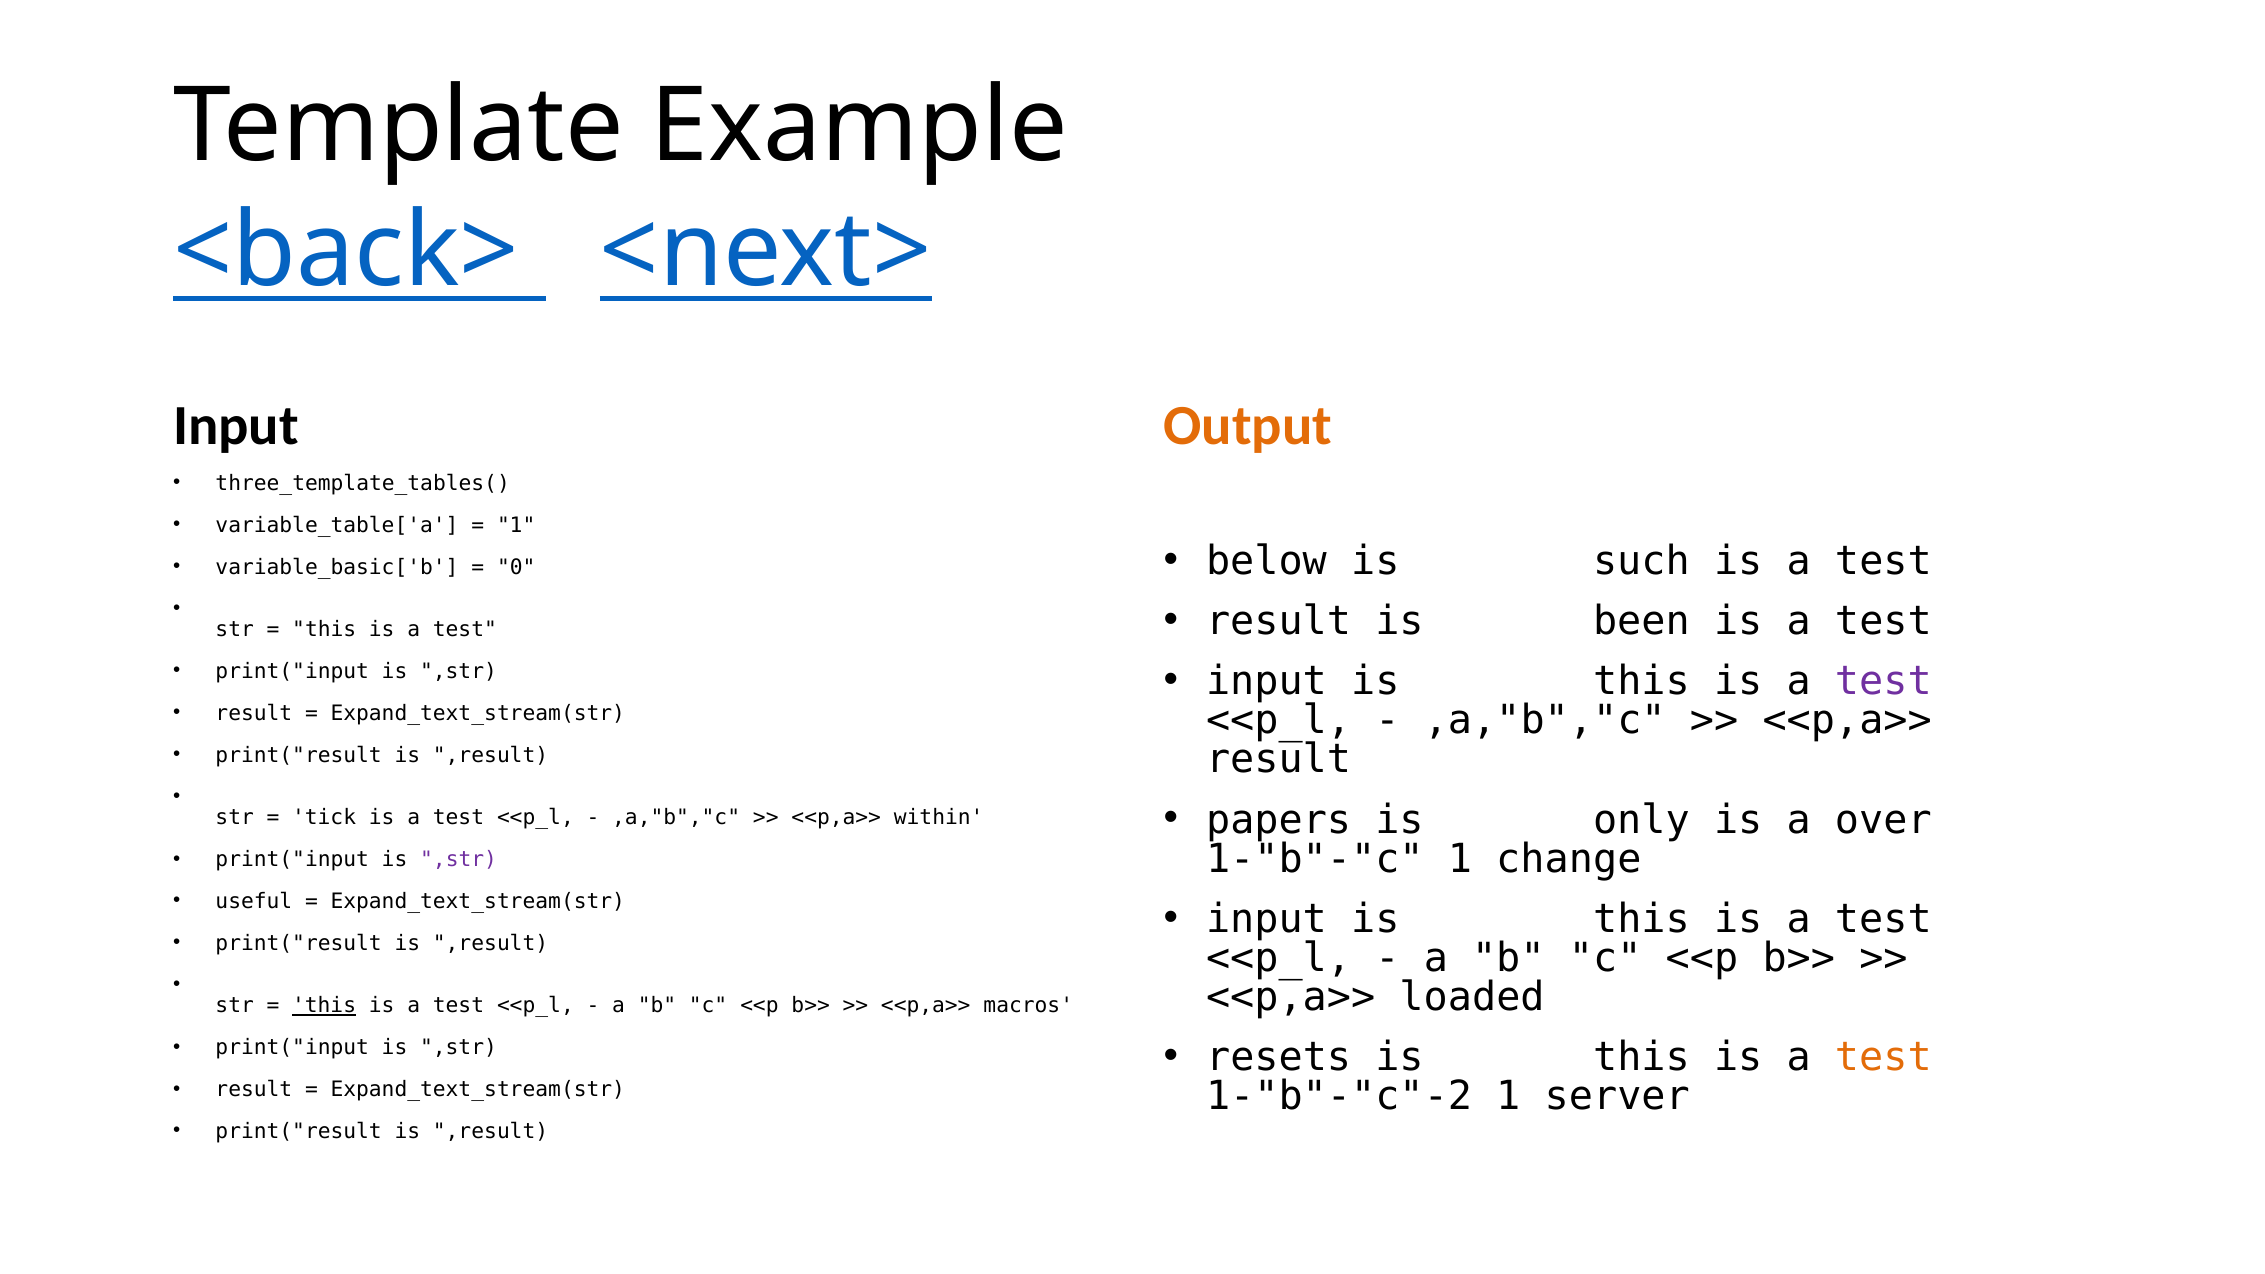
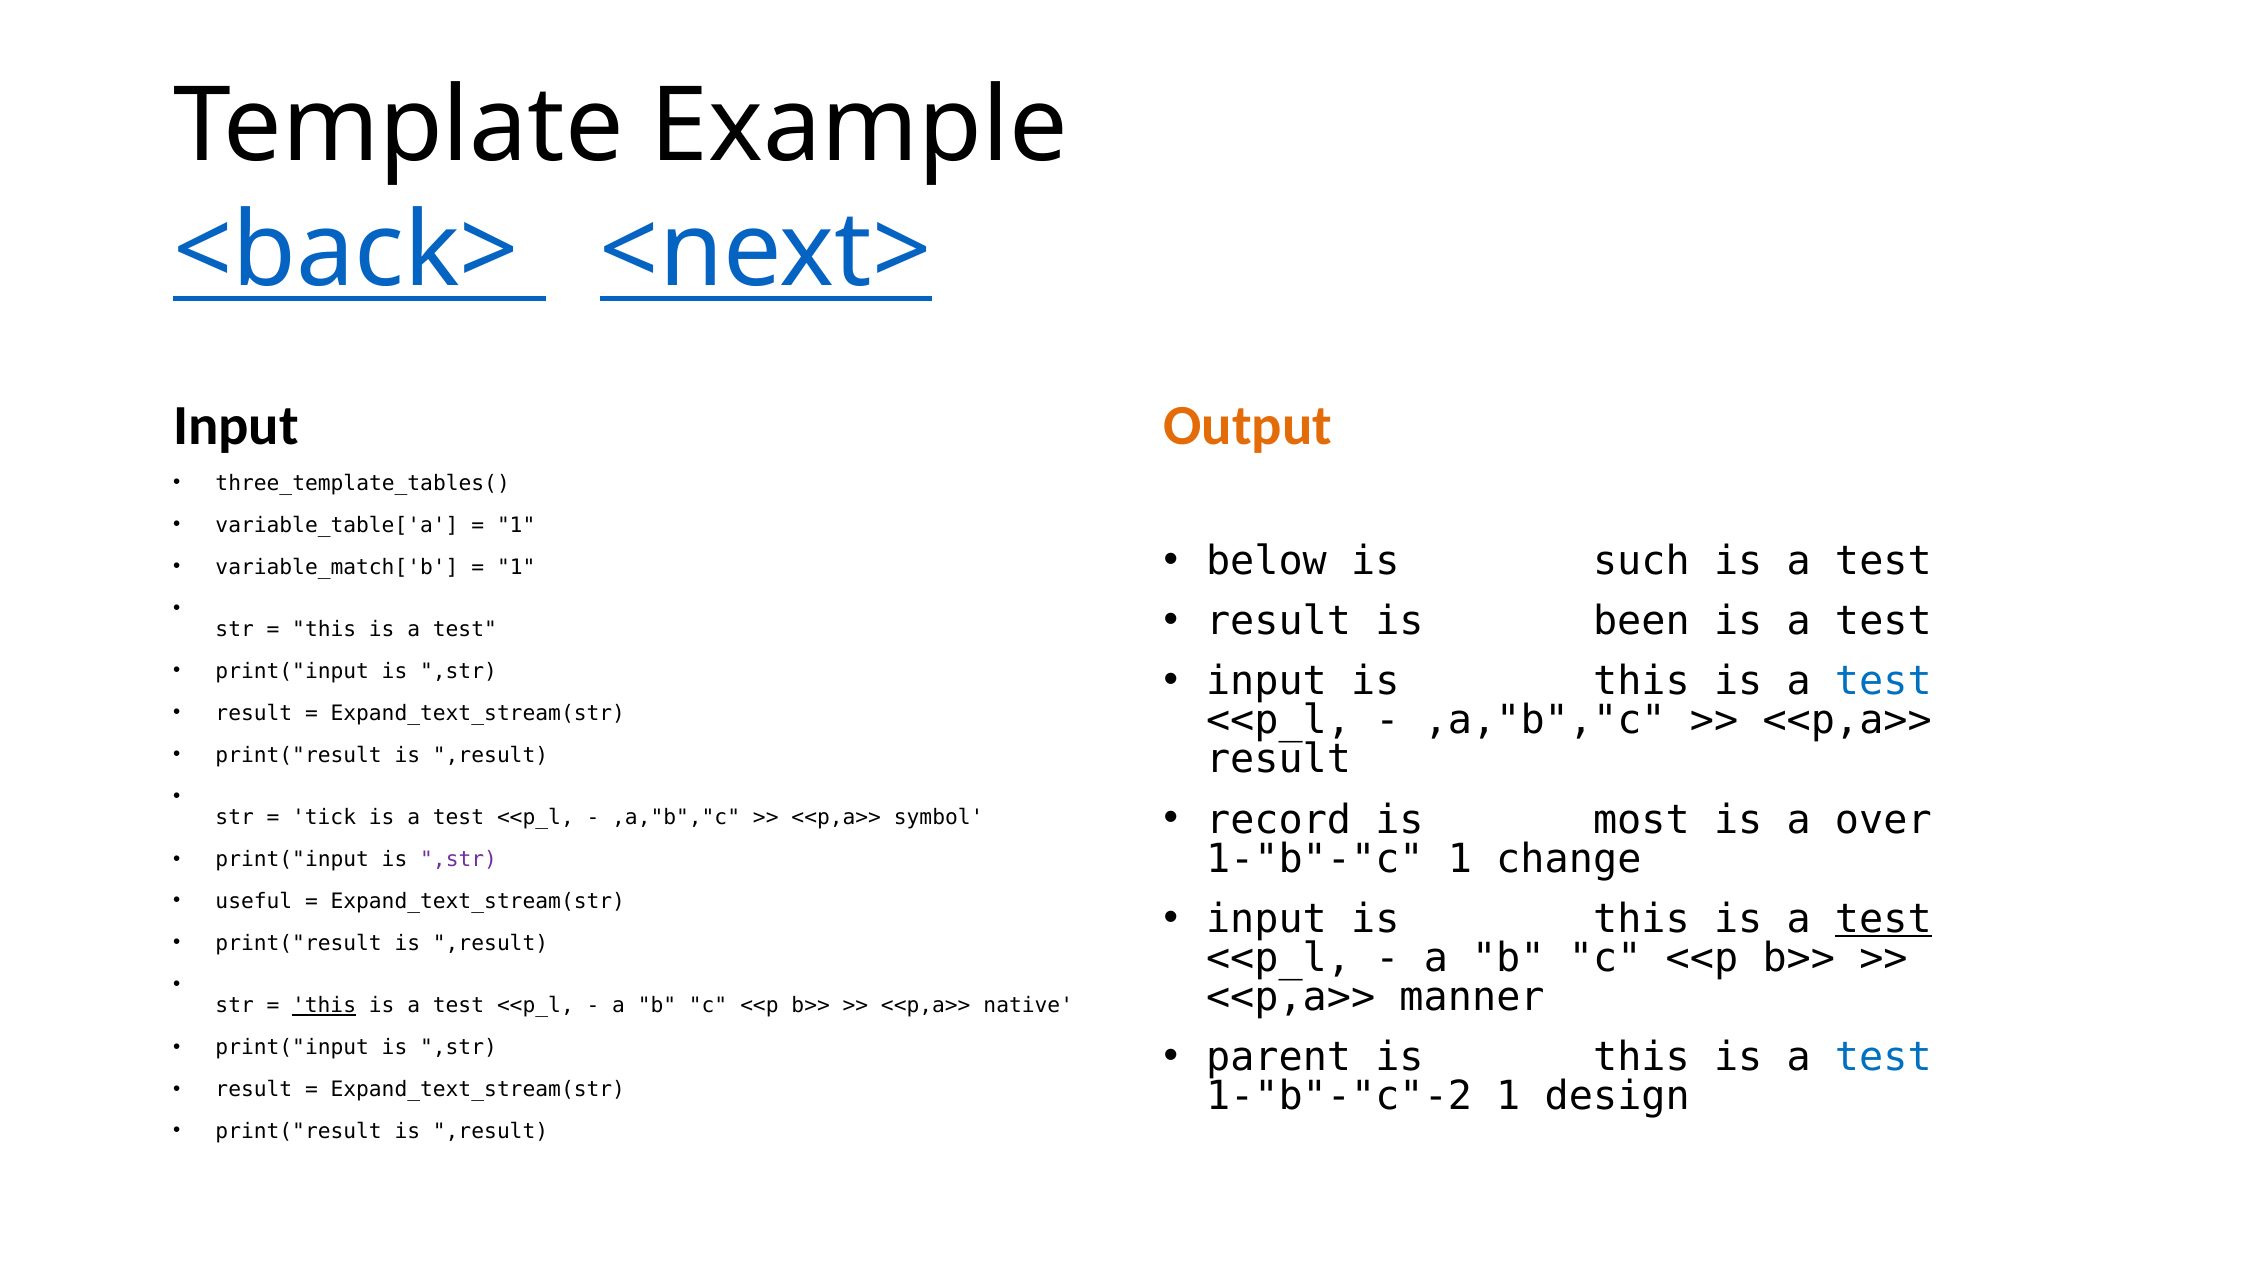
variable_basic['b: variable_basic['b -> variable_match['b (337, 567)
0: 0 -> 1 (516, 567)
test colour: purple -> blue (1883, 682)
papers: papers -> record (1279, 820)
only: only -> most (1641, 820)
within: within -> symbol (939, 818)
test underline: none -> present (1883, 919)
loaded: loaded -> manner (1472, 997)
macros: macros -> native (1028, 1006)
resets: resets -> parent (1279, 1057)
test colour: orange -> blue (1883, 1057)
server: server -> design (1617, 1096)
